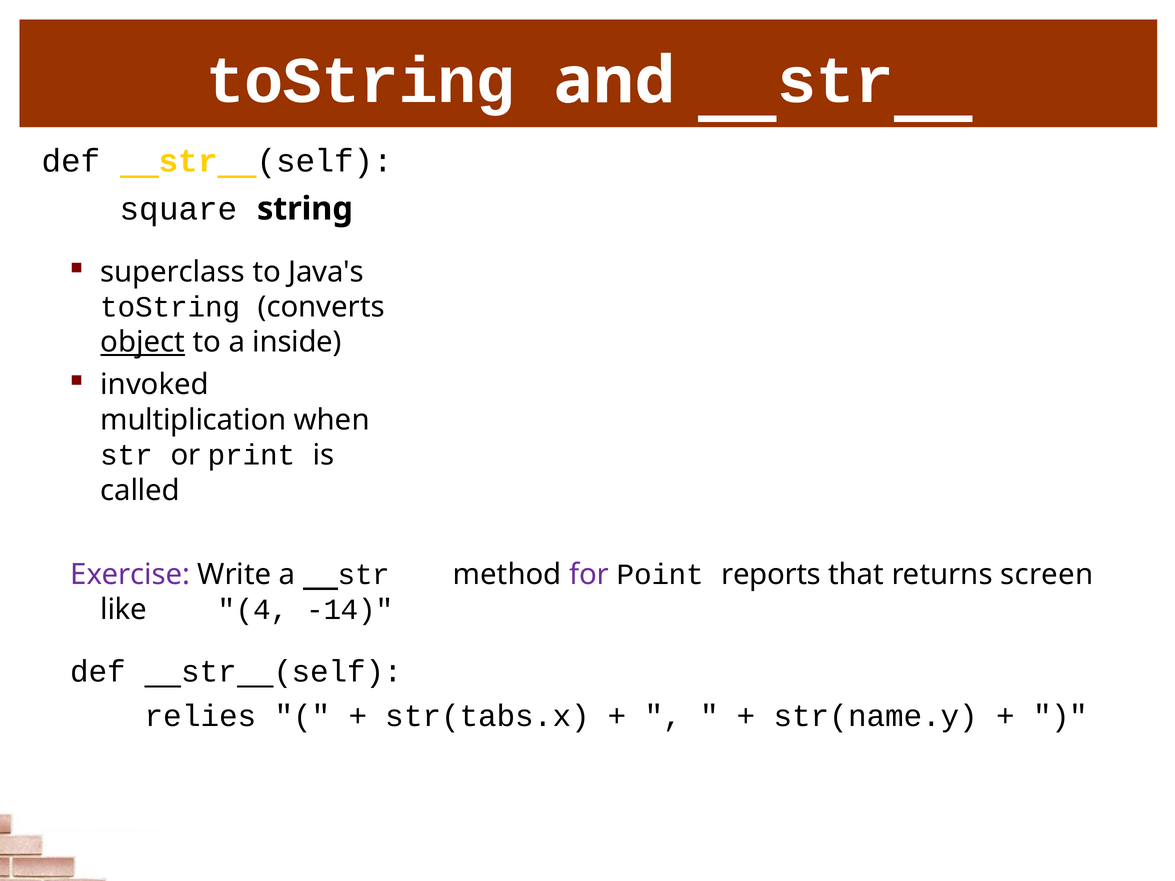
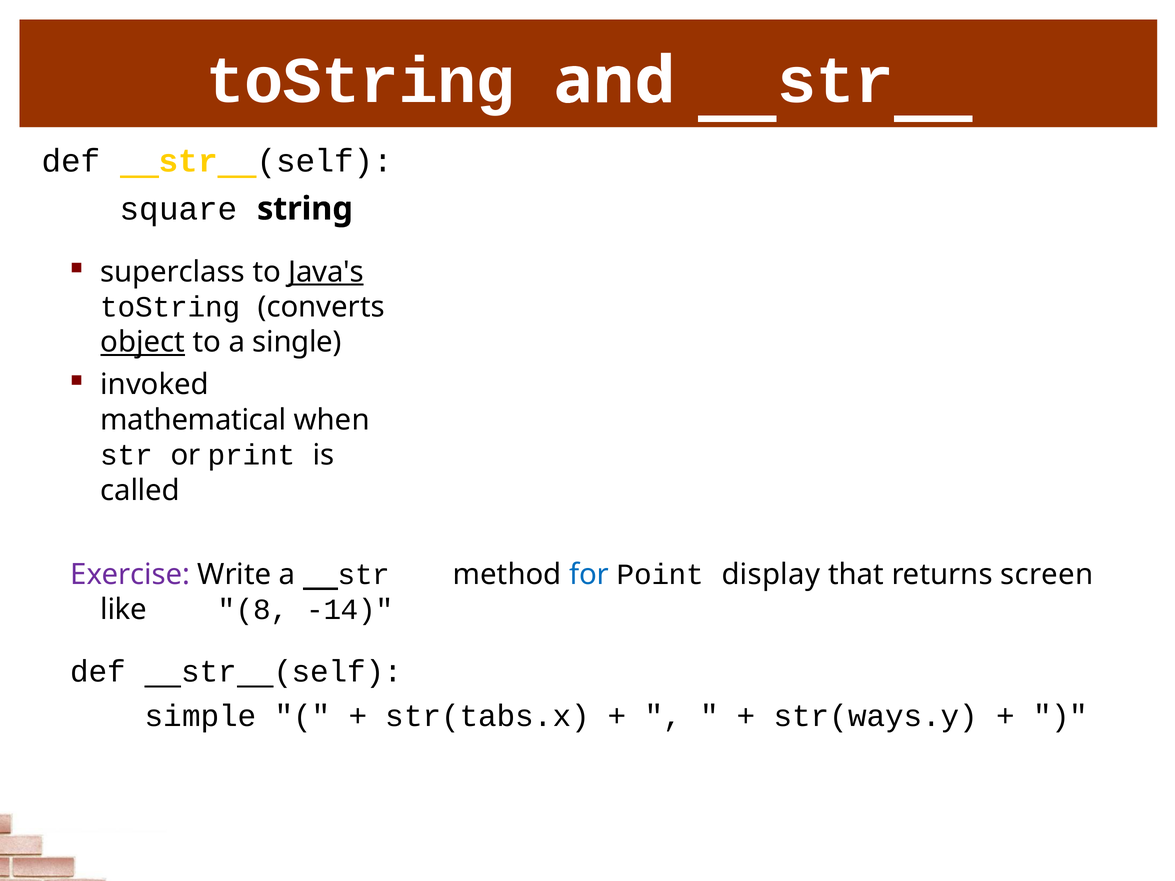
Java's underline: none -> present (326, 272)
inside: inside -> single (297, 342)
multiplication: multiplication -> mathematical (193, 420)
for colour: purple -> blue (589, 575)
reports: reports -> display (771, 575)
4: 4 -> 8 (253, 610)
relies: relies -> simple (201, 716)
str(name.y: str(name.y -> str(ways.y (876, 716)
